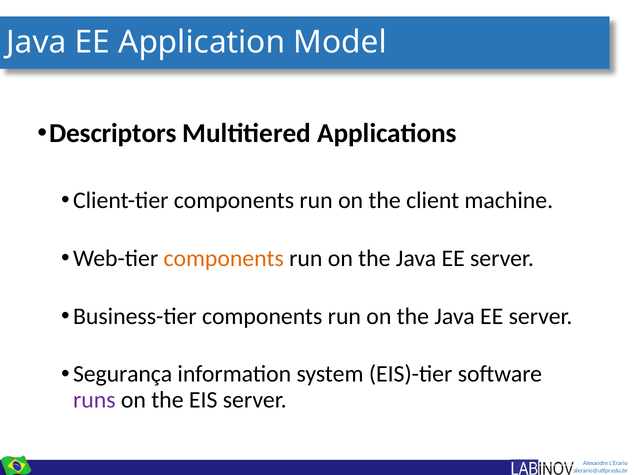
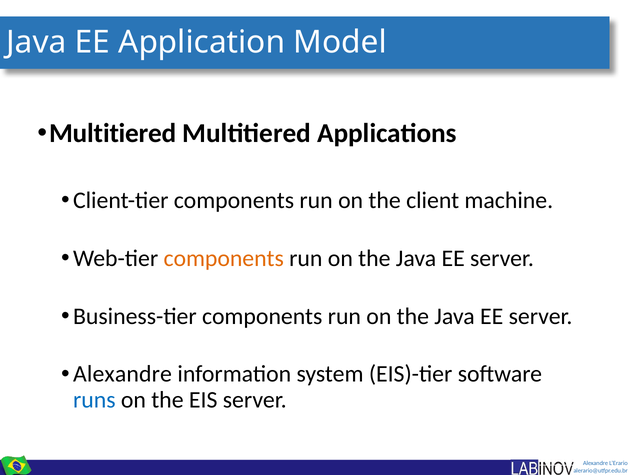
Descriptors: Descriptors -> Multitiered (113, 134)
Segurança: Segurança -> Alexandre (122, 375)
runs colour: purple -> blue (94, 400)
